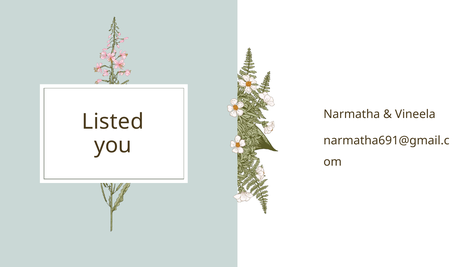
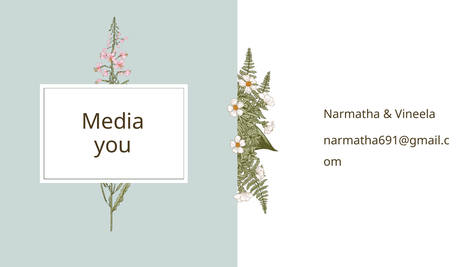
Listed: Listed -> Media (113, 122)
